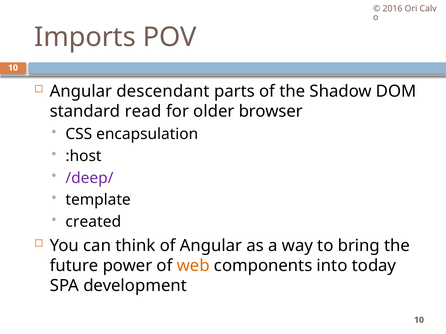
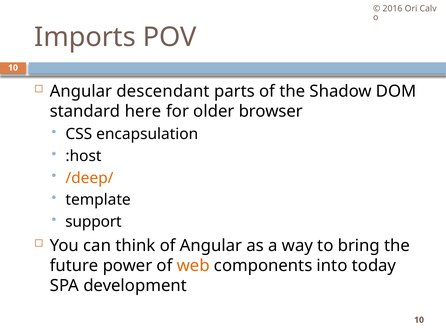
read: read -> here (143, 112)
/deep/ colour: purple -> orange (89, 178)
created: created -> support (93, 222)
